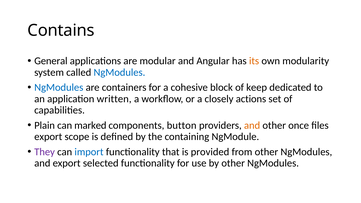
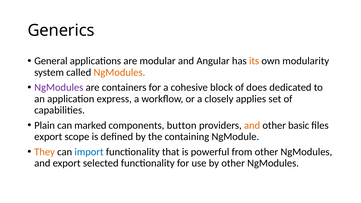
Contains: Contains -> Generics (61, 30)
NgModules colour: blue -> orange (119, 72)
NgModules colour: blue -> purple (59, 88)
keep: keep -> does (257, 88)
written: written -> express (114, 99)
actions: actions -> applies (251, 99)
once: once -> basic (299, 125)
They colour: purple -> orange (45, 152)
provided: provided -> powerful (210, 152)
